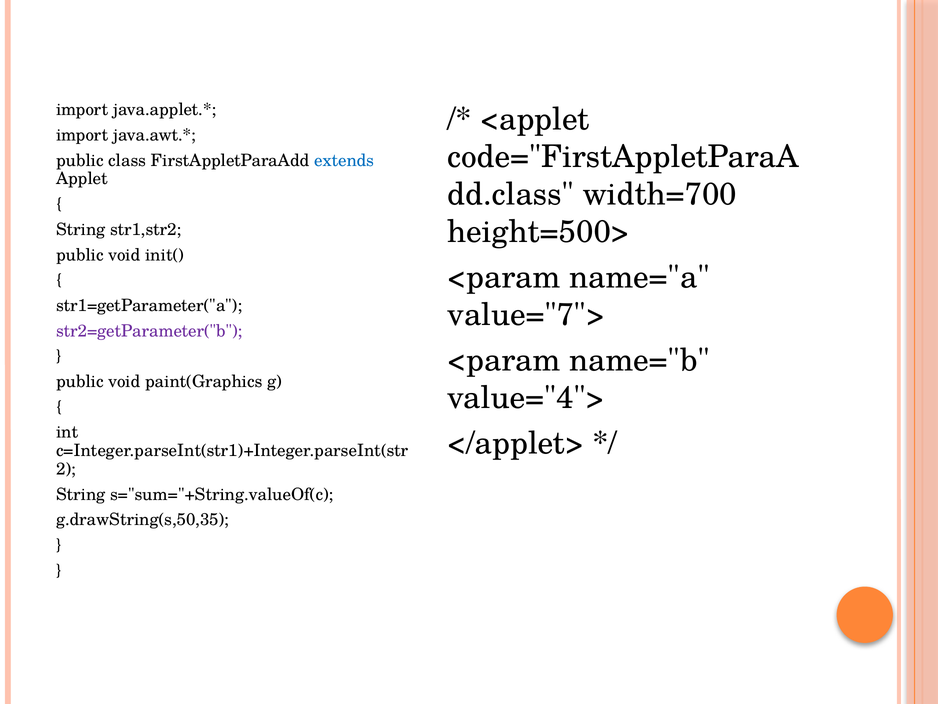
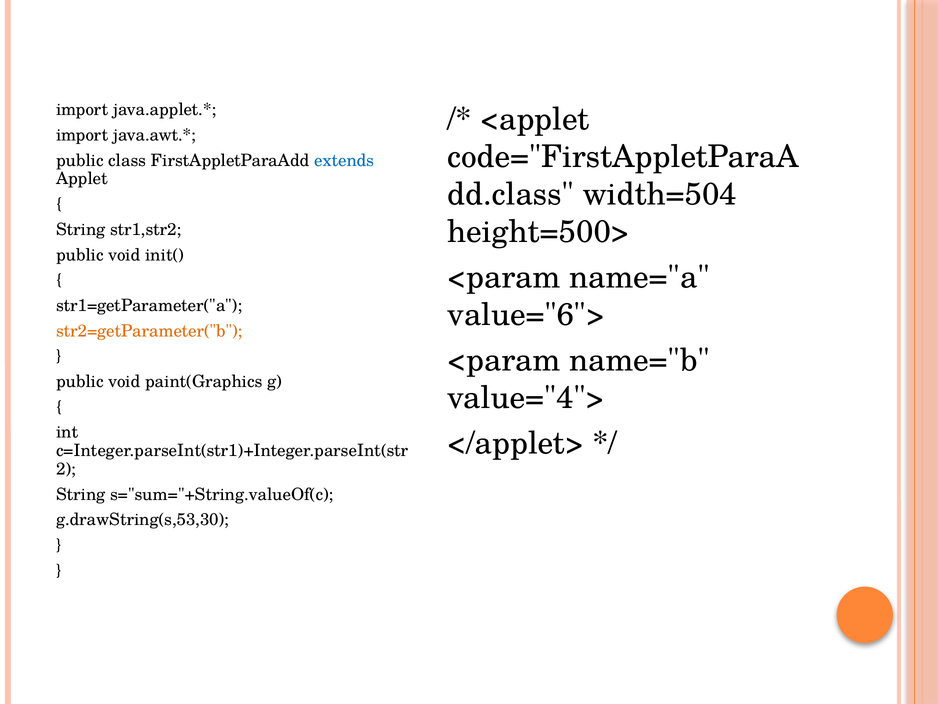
width=700: width=700 -> width=504 (660, 194)
value="7">: value="7"> -> value="6"> (526, 315)
str2=getParameter("b colour: purple -> orange (149, 331)
g.drawString(s,50,35: g.drawString(s,50,35 -> g.drawString(s,53,30 (143, 519)
